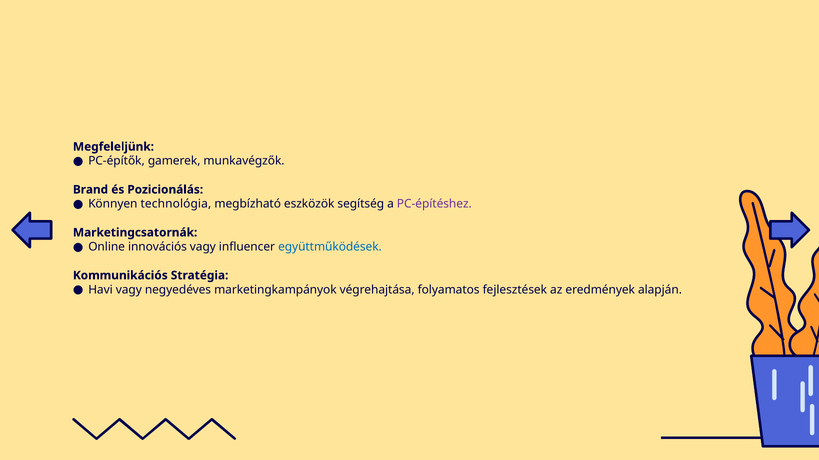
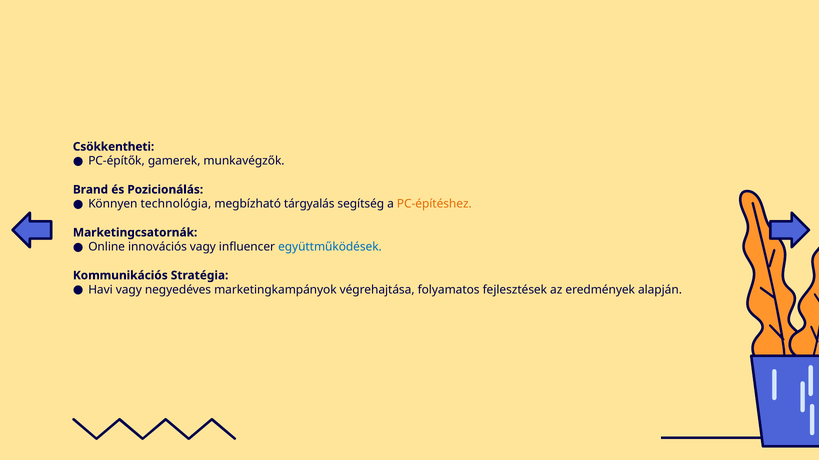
Megfeleljünk: Megfeleljünk -> Csökkentheti (113, 147)
eszközök: eszközök -> tárgyalás (309, 204)
PC-építéshez colour: purple -> orange (434, 204)
